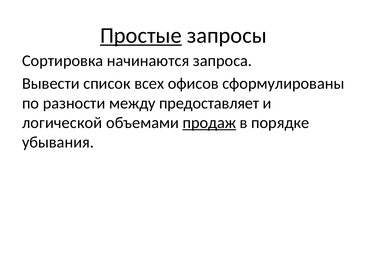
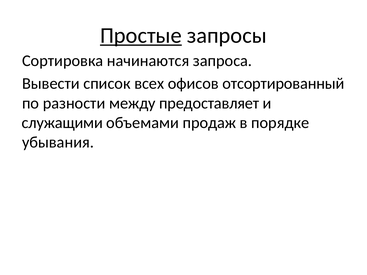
сформулированы: сформулированы -> отсортированный (283, 84)
логической: логической -> служащими (62, 123)
продаж underline: present -> none (209, 123)
